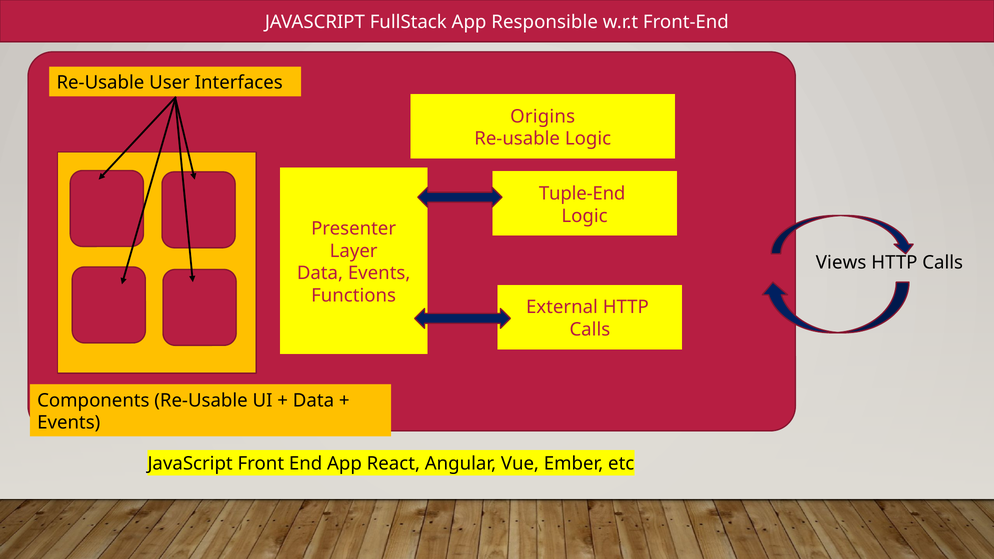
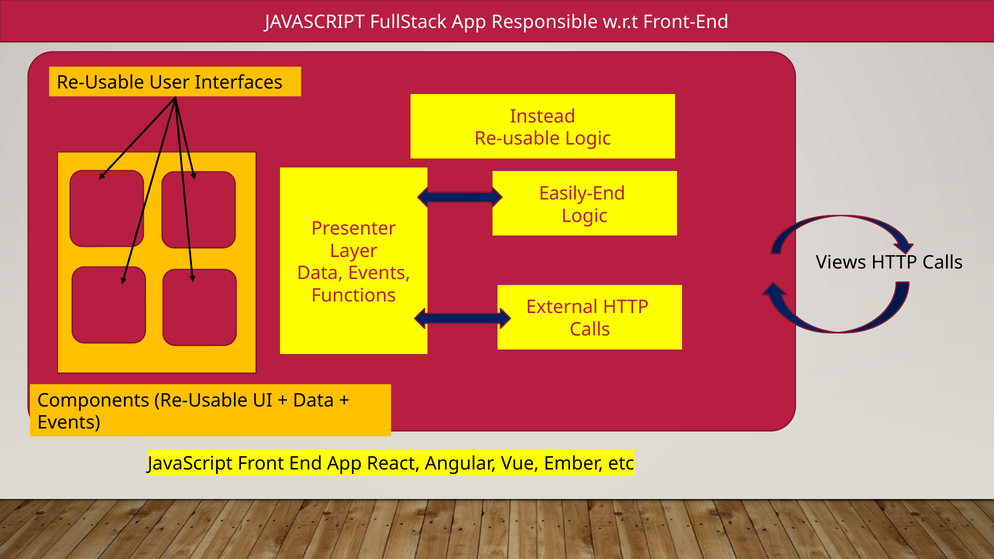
Origins: Origins -> Instead (543, 117)
Tuple-End: Tuple-End -> Easily-End (582, 194)
